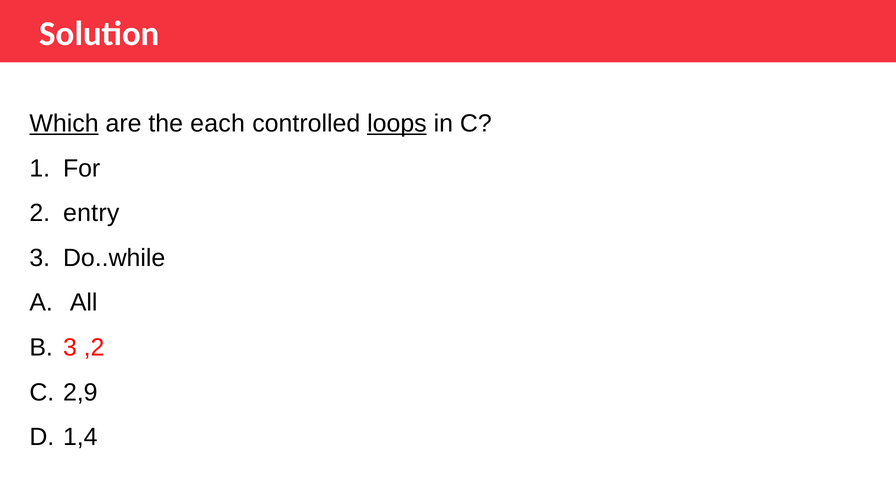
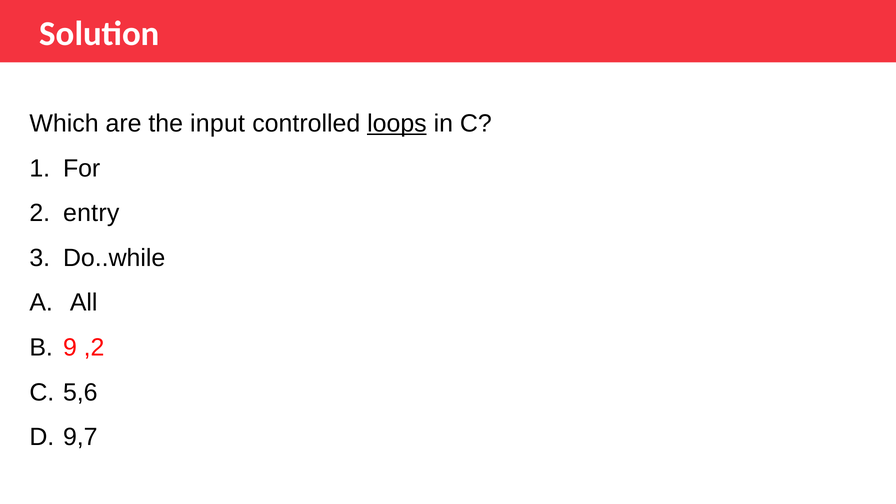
Which underline: present -> none (64, 124)
each: each -> input (218, 124)
3: 3 -> 9 (70, 348)
2,9: 2,9 -> 5,6 (80, 392)
1,4: 1,4 -> 9,7 (80, 437)
